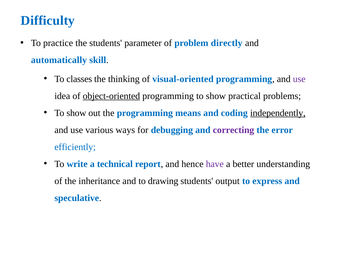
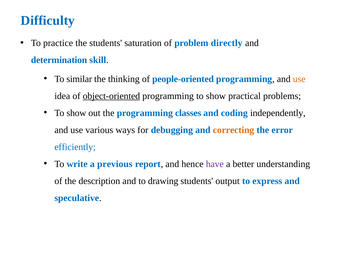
parameter: parameter -> saturation (143, 43)
automatically: automatically -> determination (59, 60)
classes: classes -> similar (79, 79)
visual-oriented: visual-oriented -> people-oriented (183, 79)
use colour: purple -> orange (299, 79)
means: means -> classes (188, 113)
independently underline: present -> none (278, 113)
correcting colour: purple -> orange (234, 130)
technical: technical -> previous (115, 164)
inheritance: inheritance -> description (99, 181)
